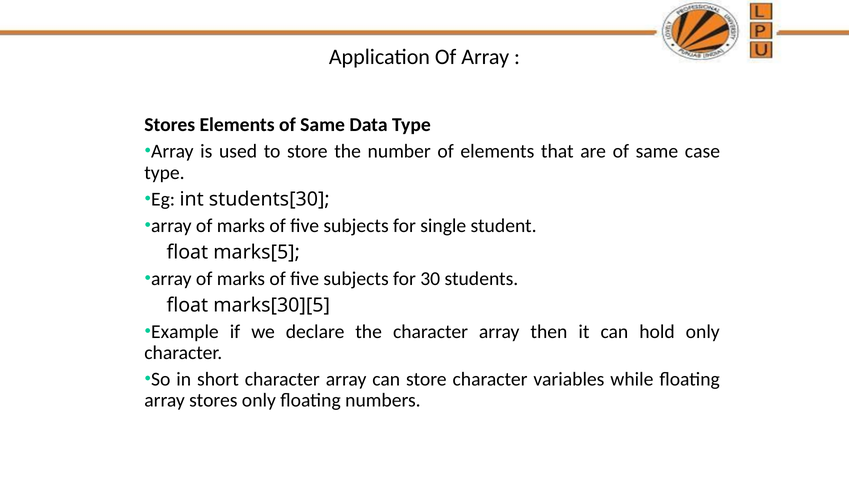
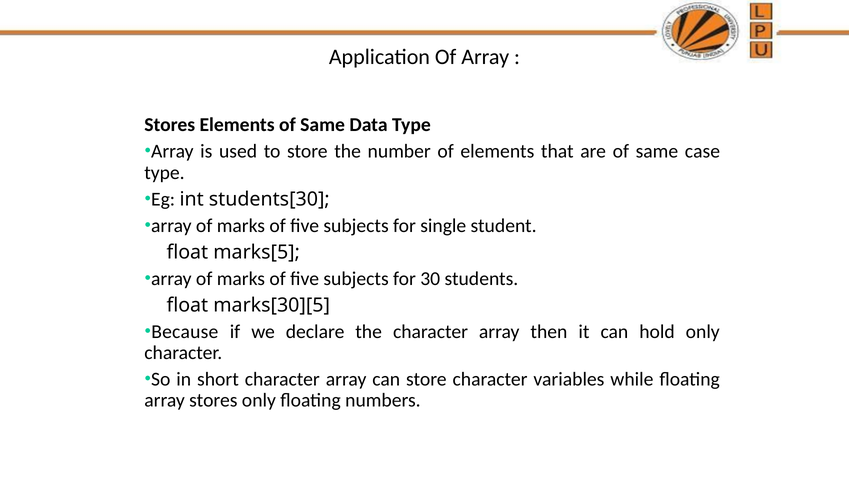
Example: Example -> Because (185, 332)
